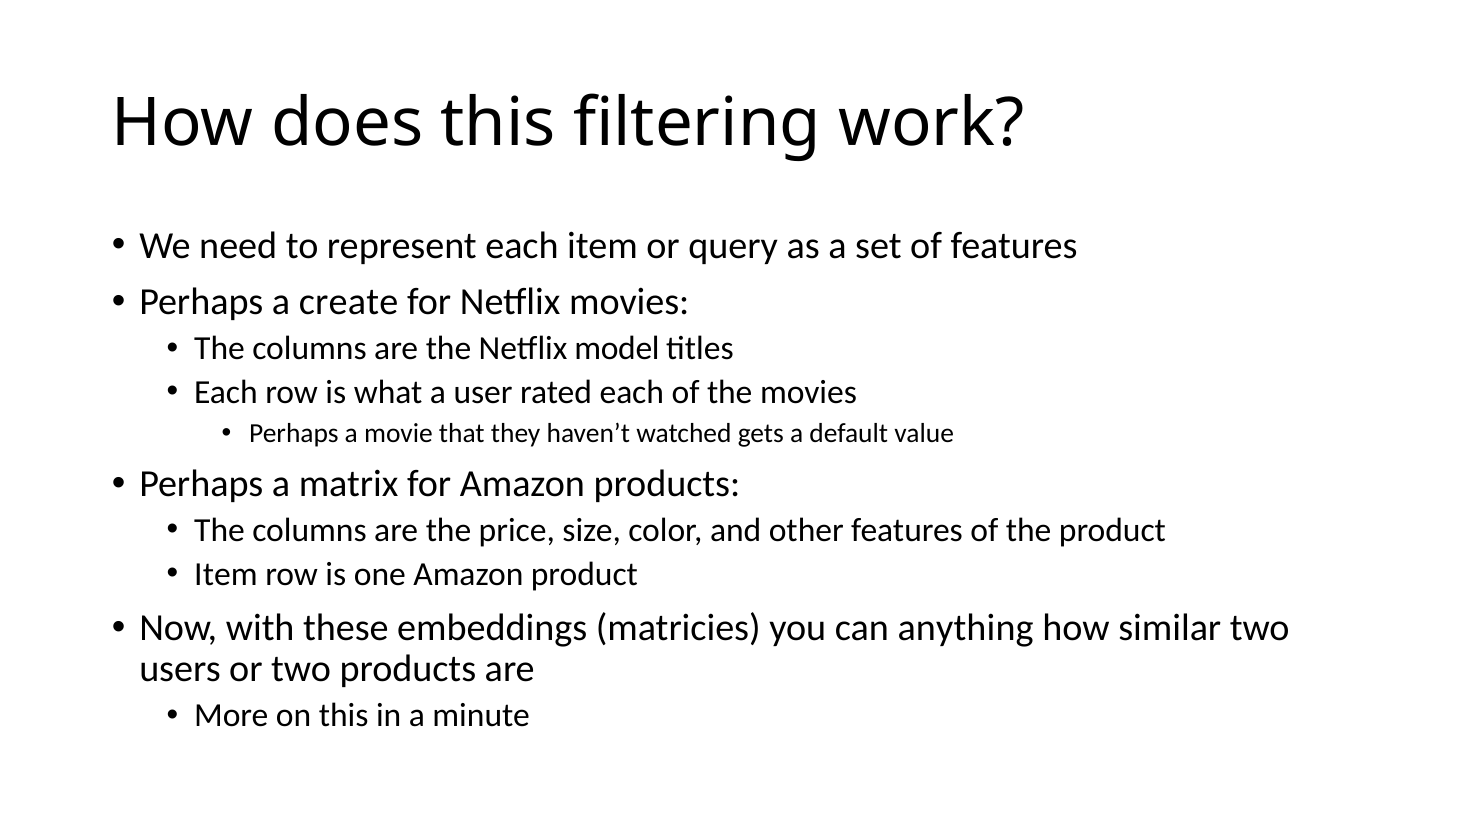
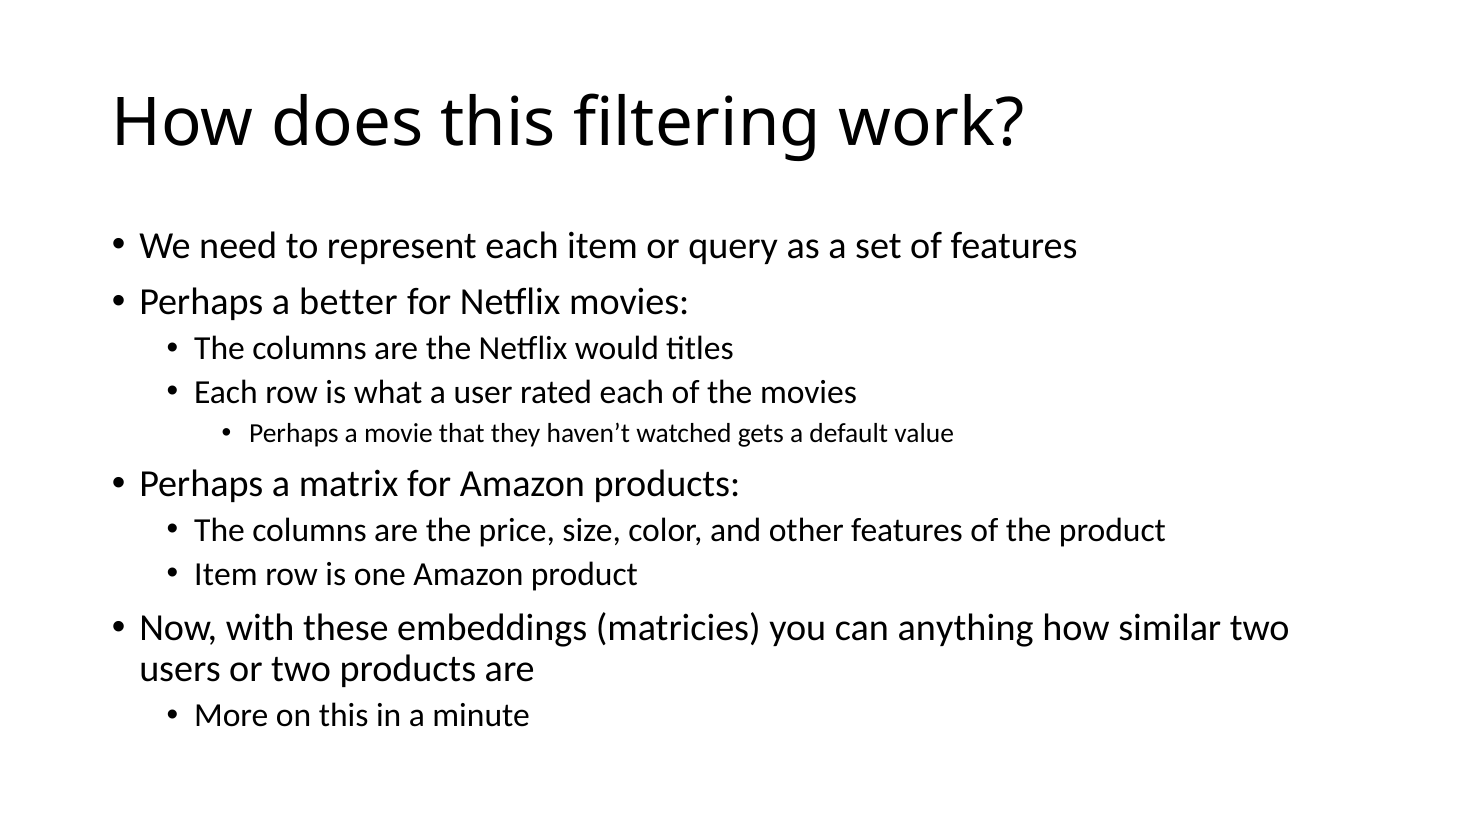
create: create -> better (348, 302)
model: model -> would (617, 348)
